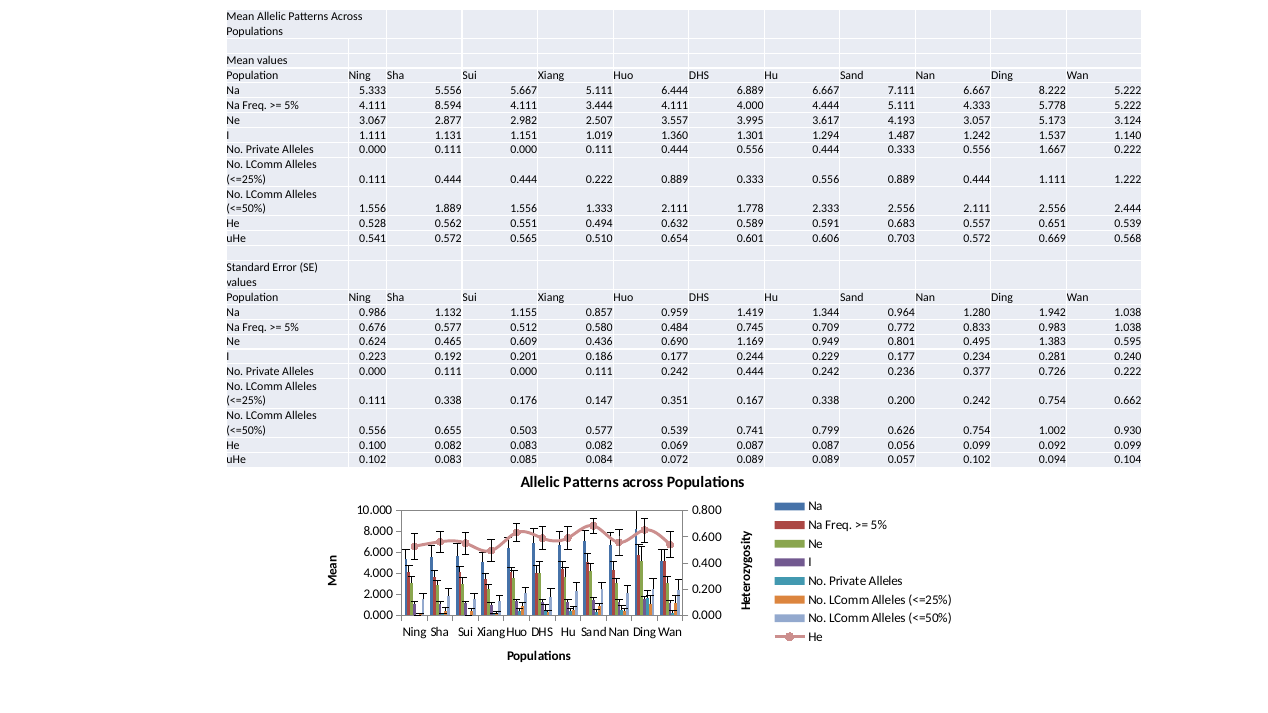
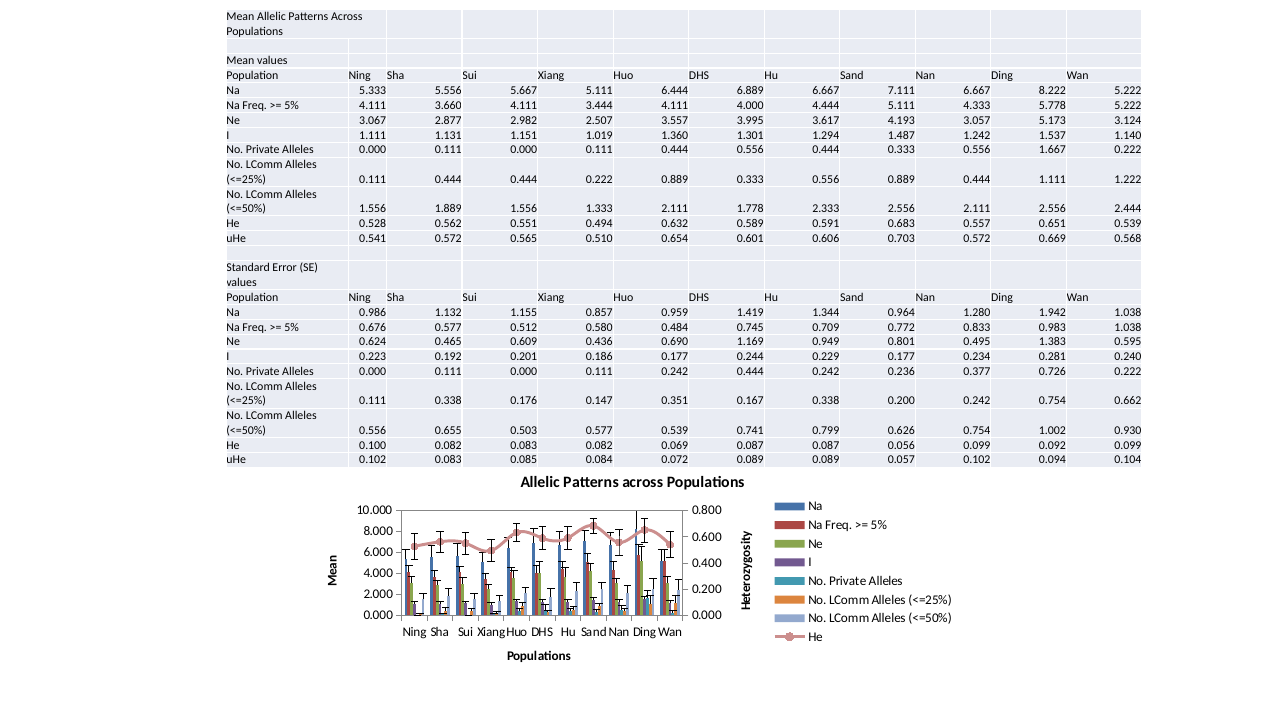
8.594: 8.594 -> 3.660 (448, 105)
